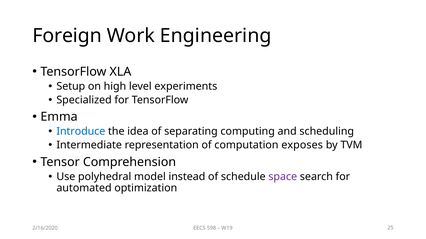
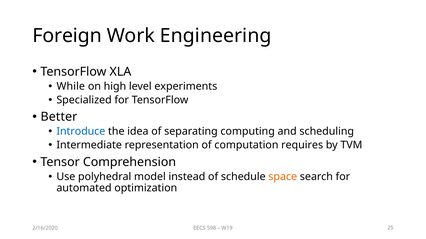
Setup: Setup -> While (71, 86)
Emma: Emma -> Better (59, 117)
exposes: exposes -> requires (302, 145)
space colour: purple -> orange (283, 177)
